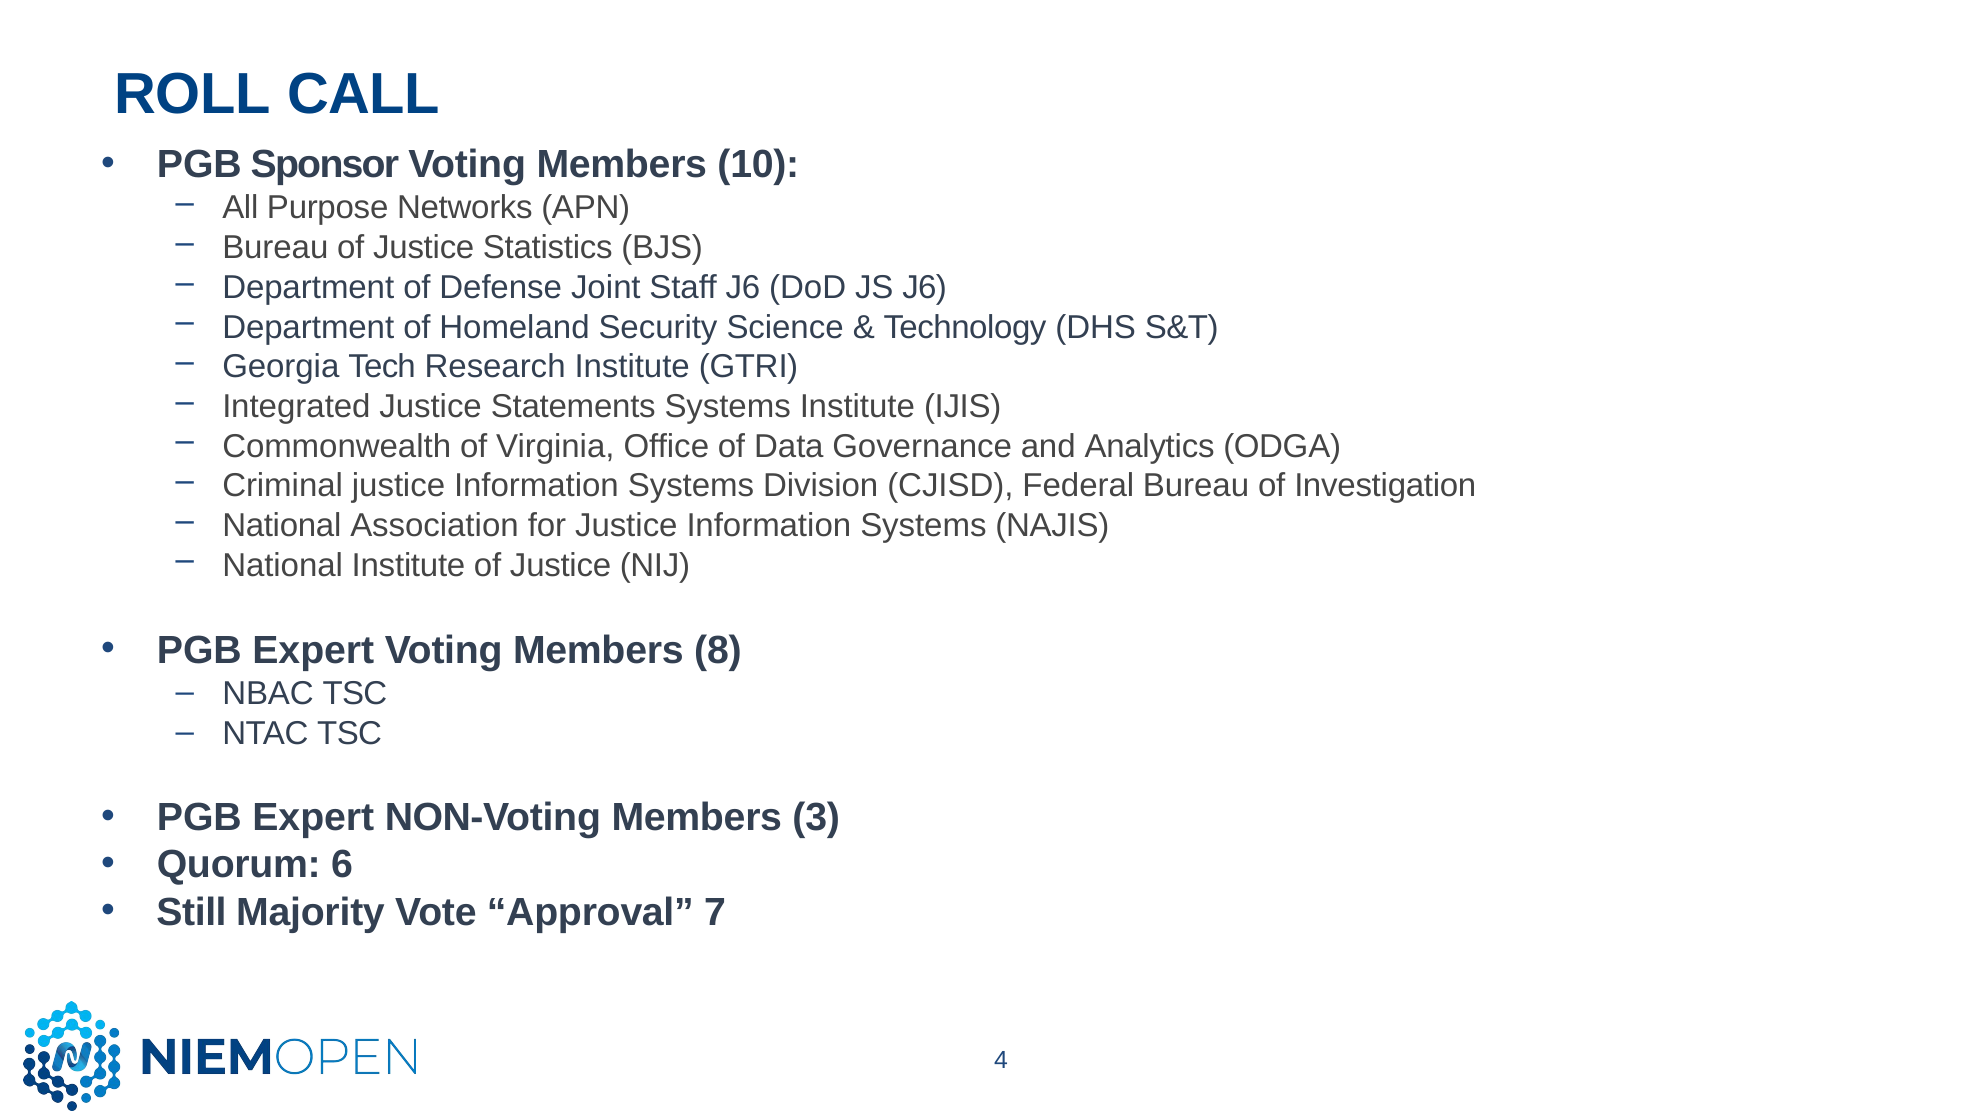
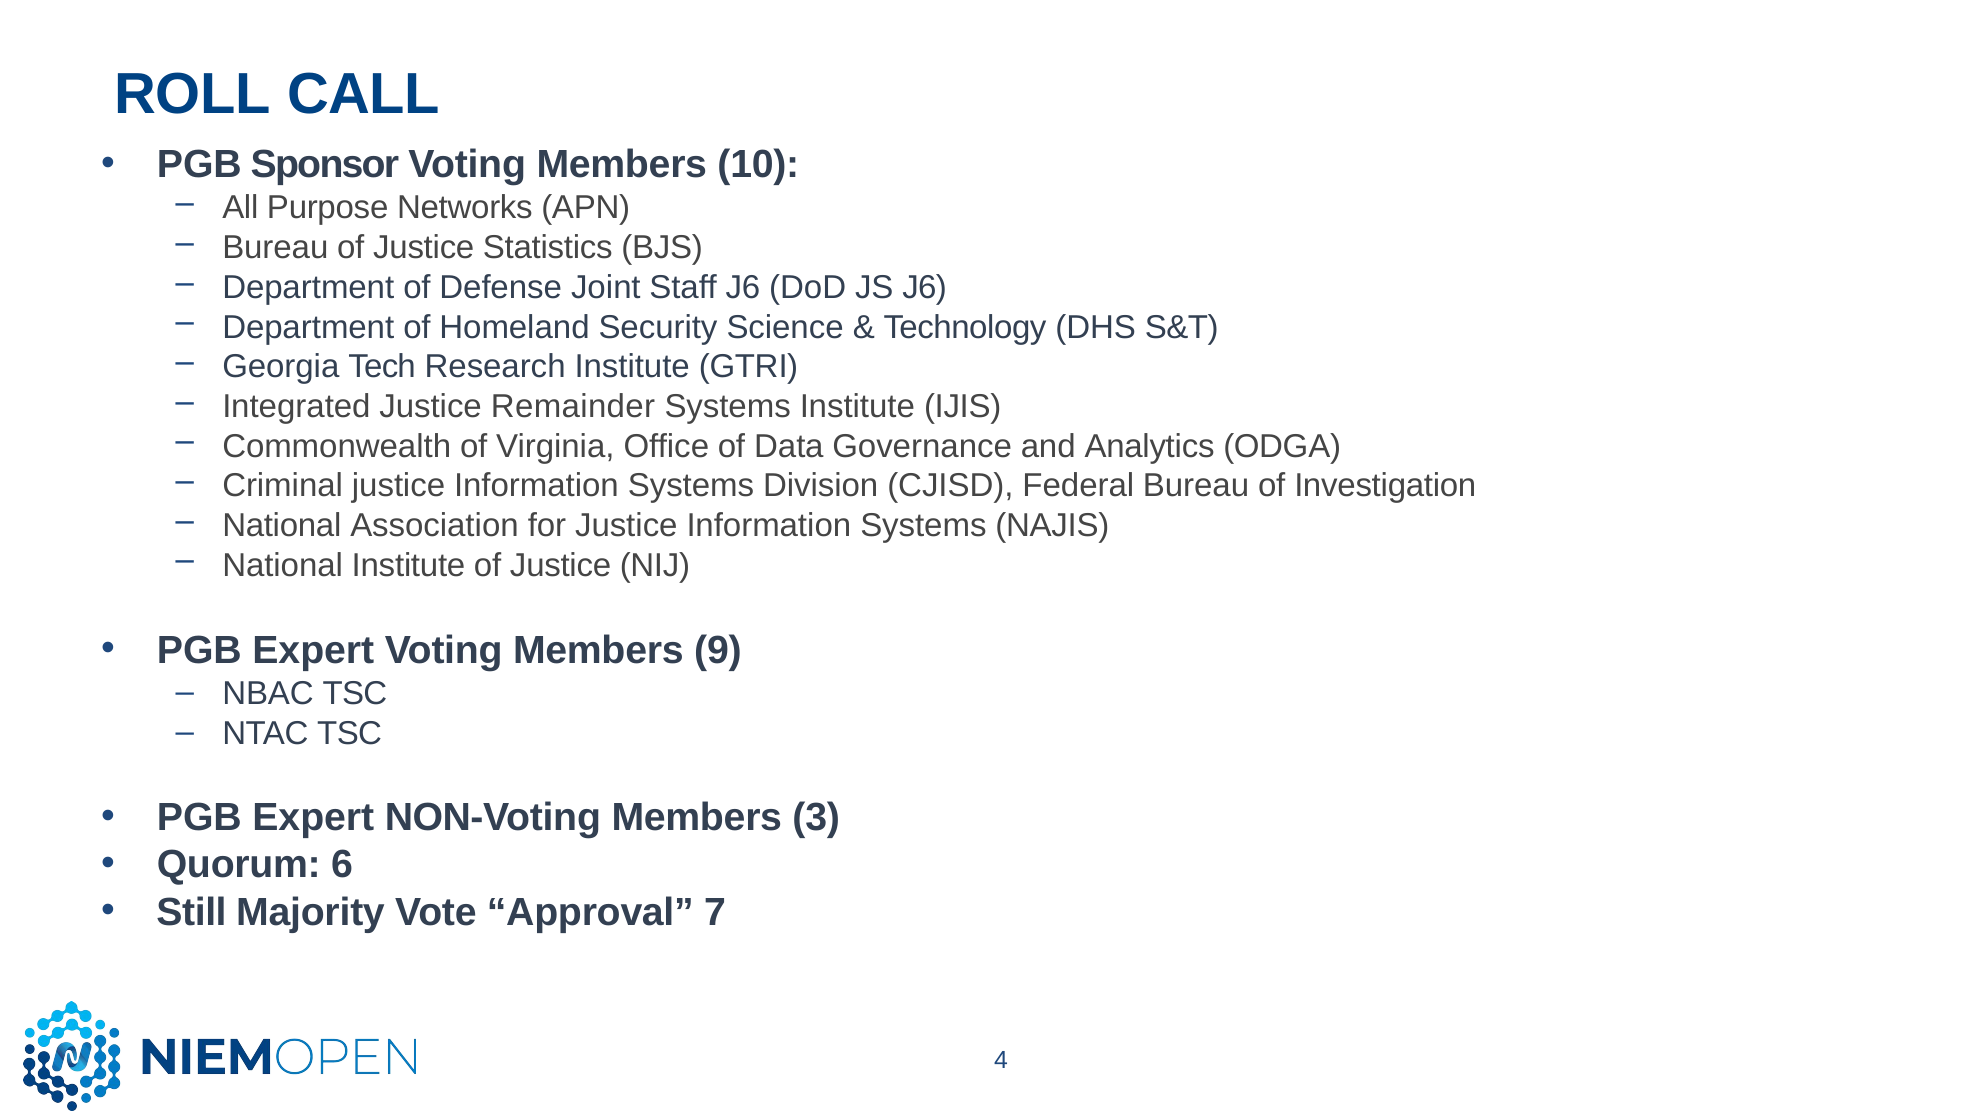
Statements: Statements -> Remainder (573, 407)
8: 8 -> 9 (718, 650)
